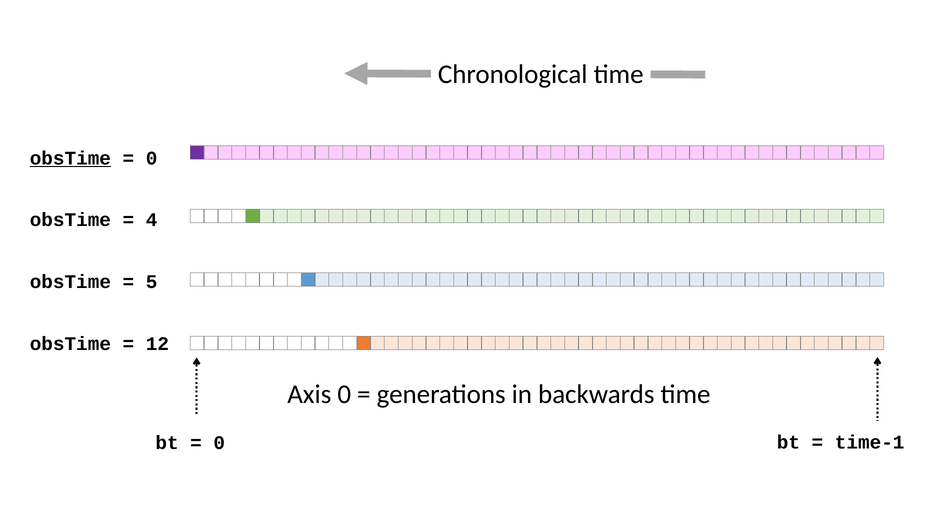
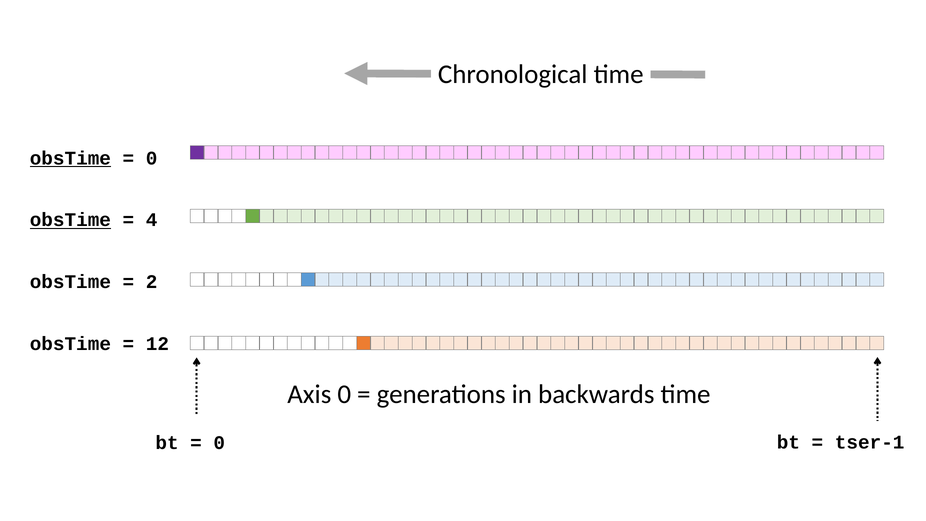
obsTime underline: none -> present (70, 220)
5: 5 -> 2 (152, 282)
time-1: time-1 -> tser-1 (870, 442)
